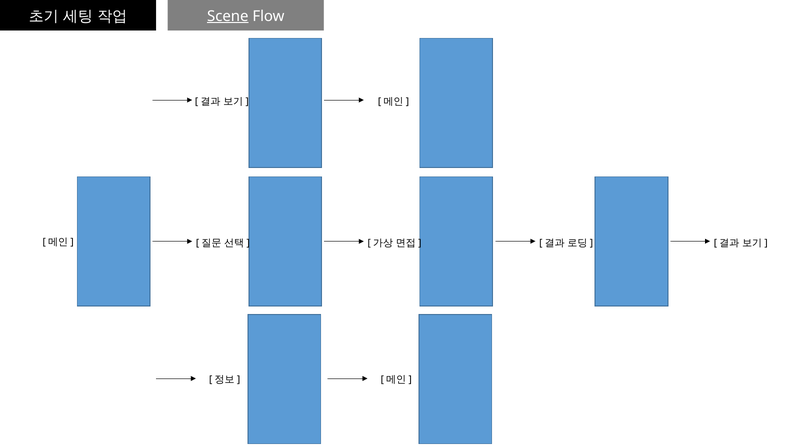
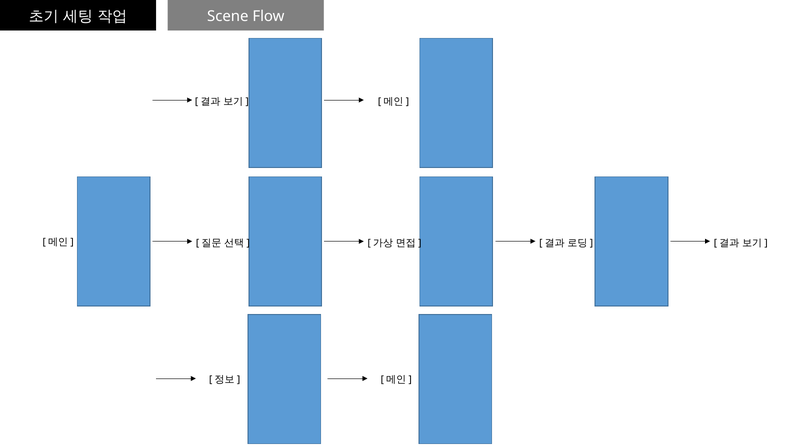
Scene underline: present -> none (228, 16)
